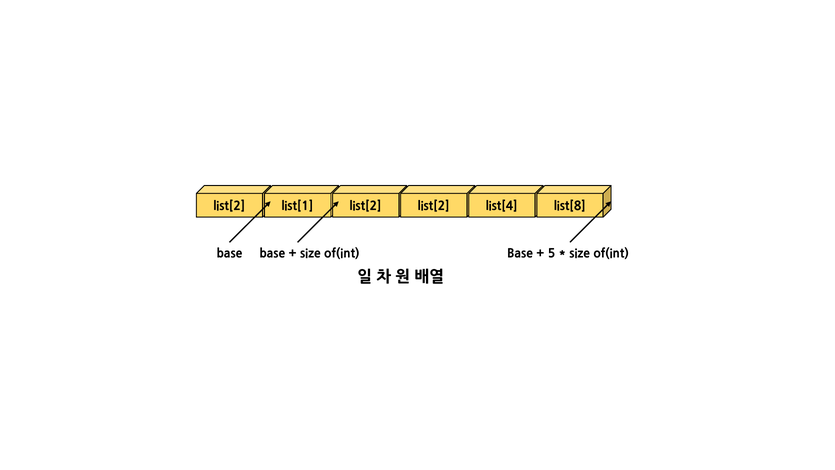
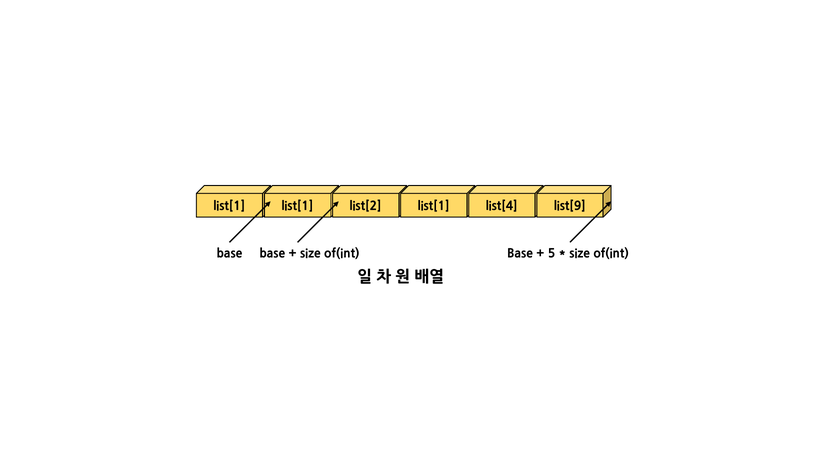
list[2: list[2 -> list[1 (229, 206)
list[2 list[2: list[2 -> list[1 (434, 206)
list[8: list[8 -> list[9 (570, 206)
